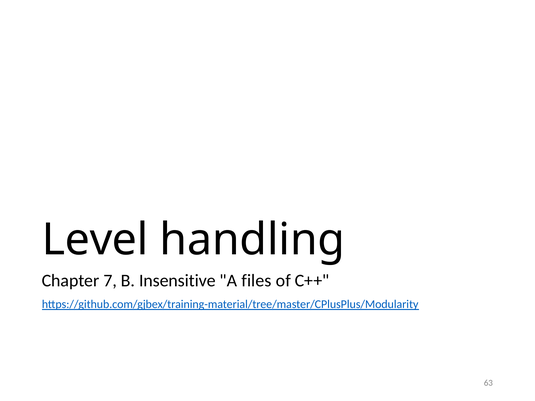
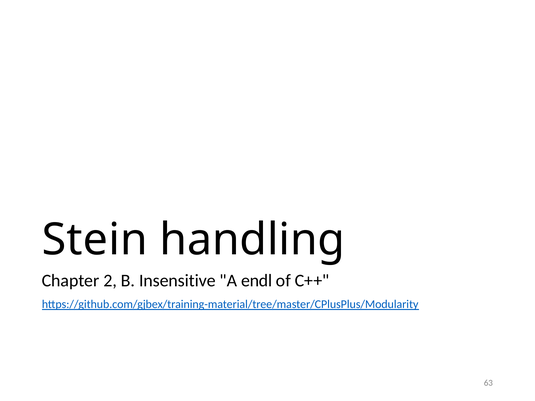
Level: Level -> Stein (95, 240)
7: 7 -> 2 (110, 281)
files: files -> endl (257, 281)
